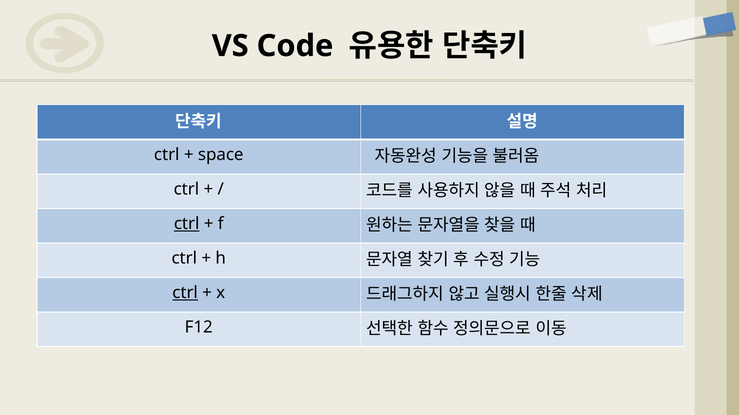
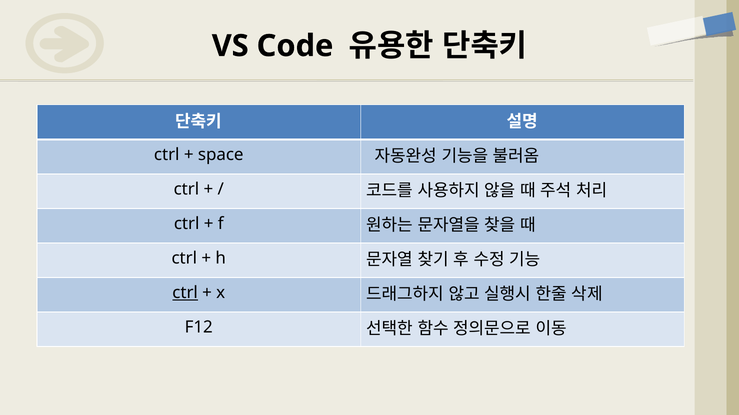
ctrl underline: present -> none (187, 224)
